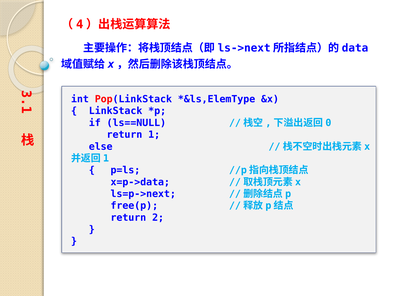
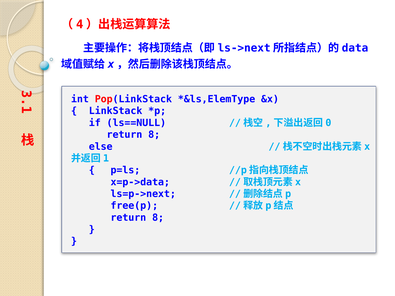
1: 1 -> 8 (154, 135)
2: 2 -> 8 (158, 218)
